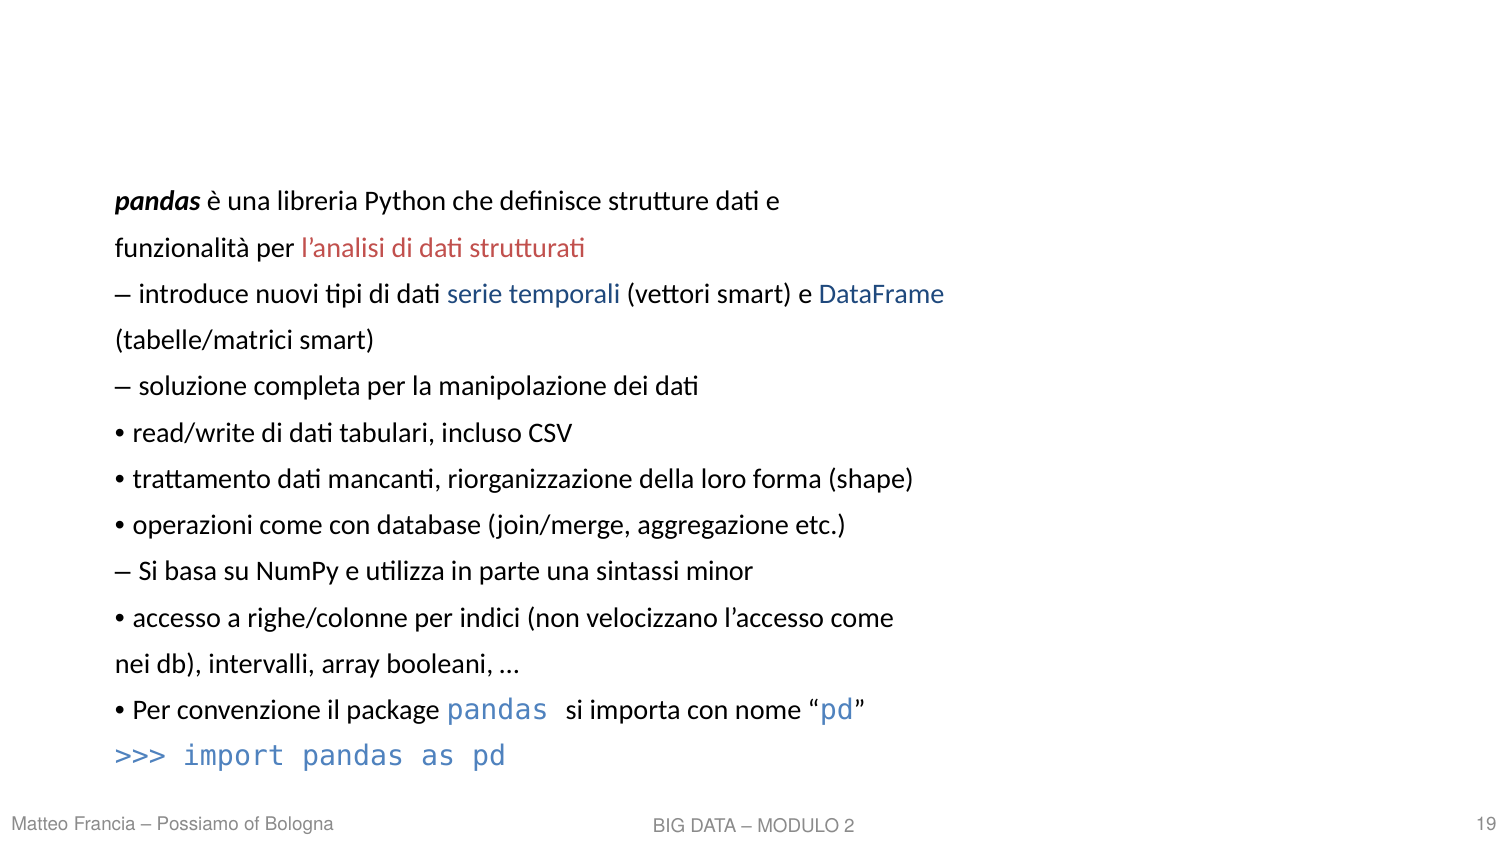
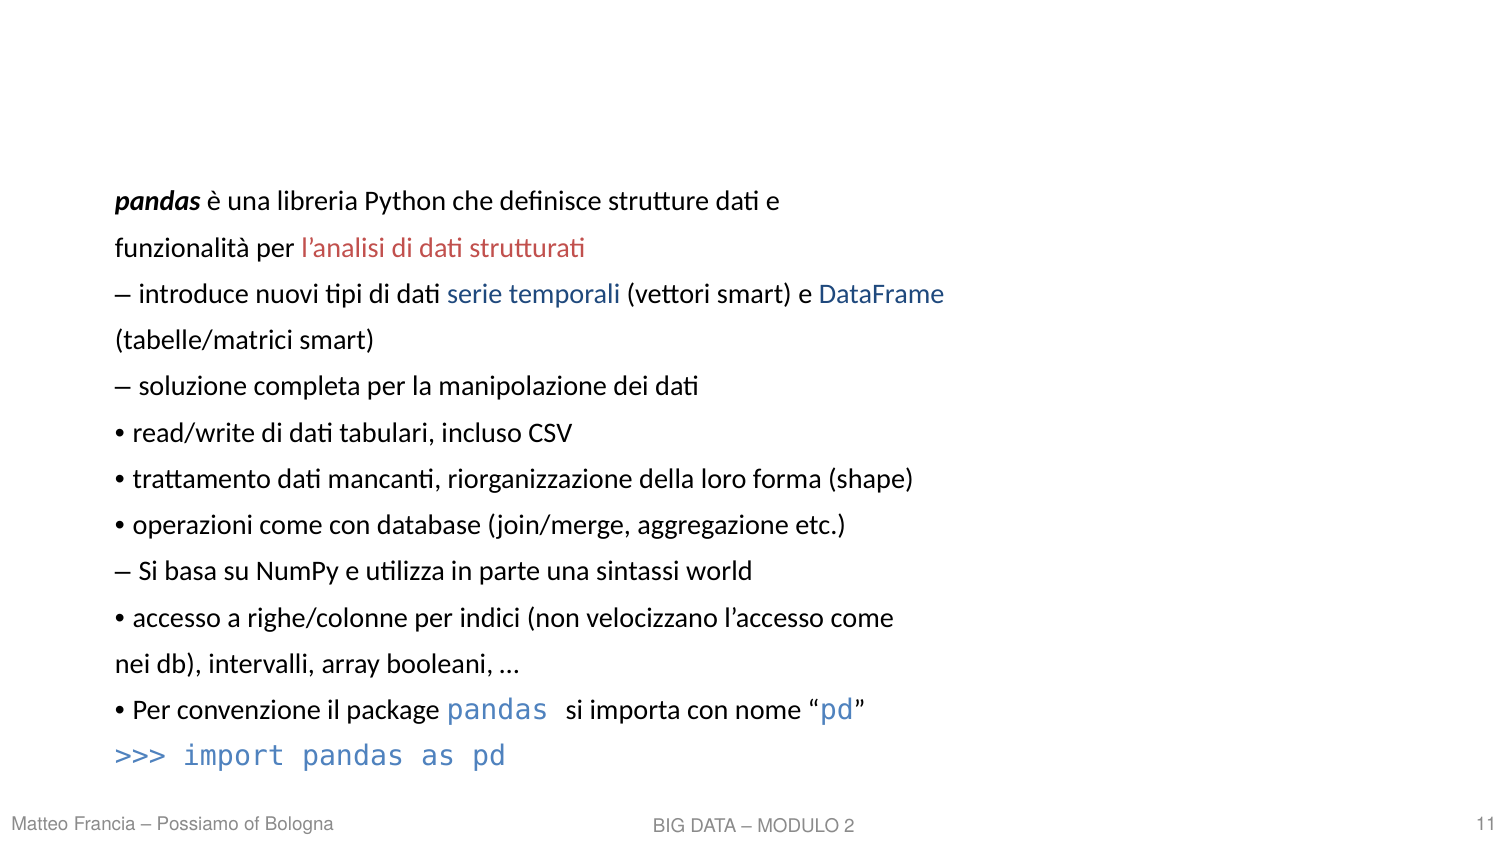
minor: minor -> world (719, 572)
19: 19 -> 11 (1486, 825)
